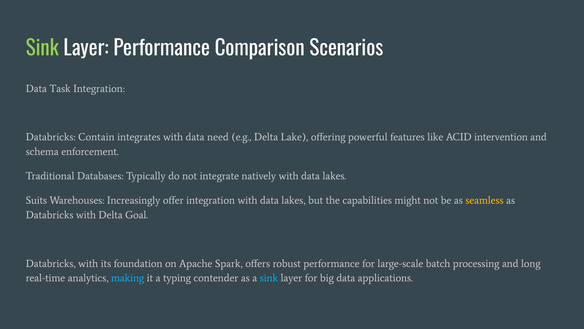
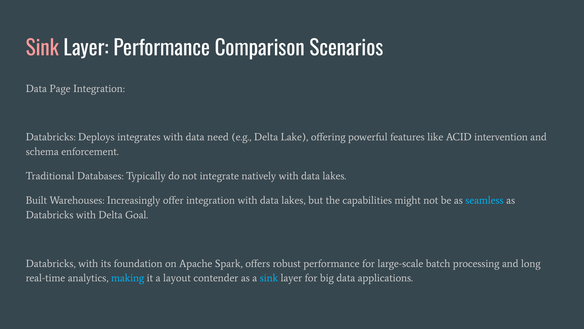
Sink colour: light green -> pink (42, 48)
Task: Task -> Page (60, 88)
Contain: Contain -> Deploys (96, 137)
Suits: Suits -> Built (36, 200)
seamless colour: yellow -> light blue (485, 200)
typing: typing -> layout (177, 278)
